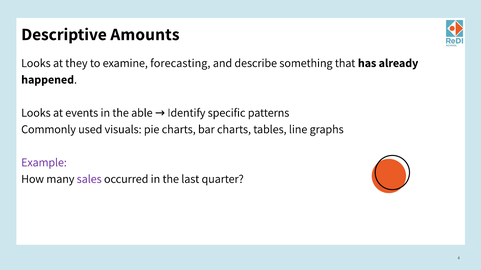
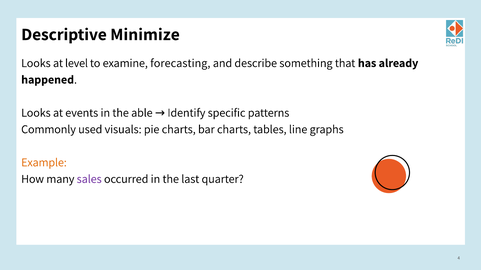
Amounts: Amounts -> Minimize (145, 34)
they: they -> level (77, 63)
Example colour: purple -> orange (44, 163)
